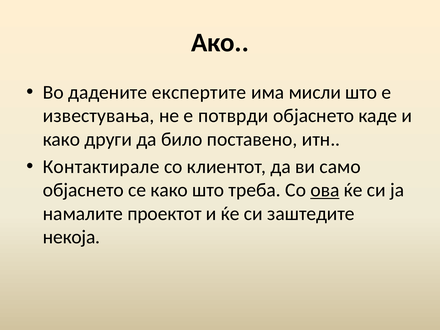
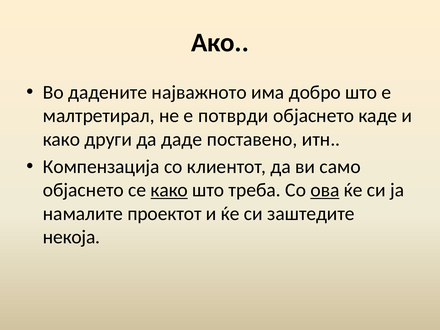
експертите: експертите -> најважното (199, 92)
мисли: мисли -> добро (315, 92)
известувања: известувања -> малтретирал (99, 116)
било: било -> даде (182, 139)
Контактирале: Контактирале -> Компензација (101, 167)
како underline: none -> present (169, 190)
